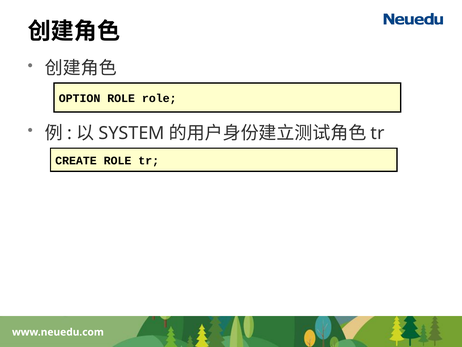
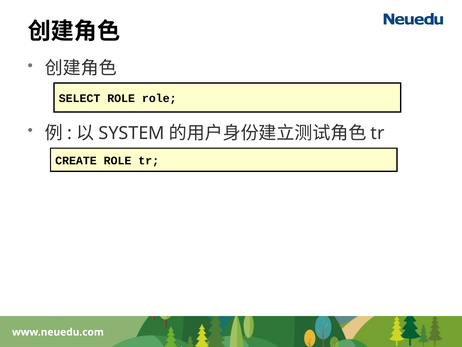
OPTION: OPTION -> SELECT (80, 98)
